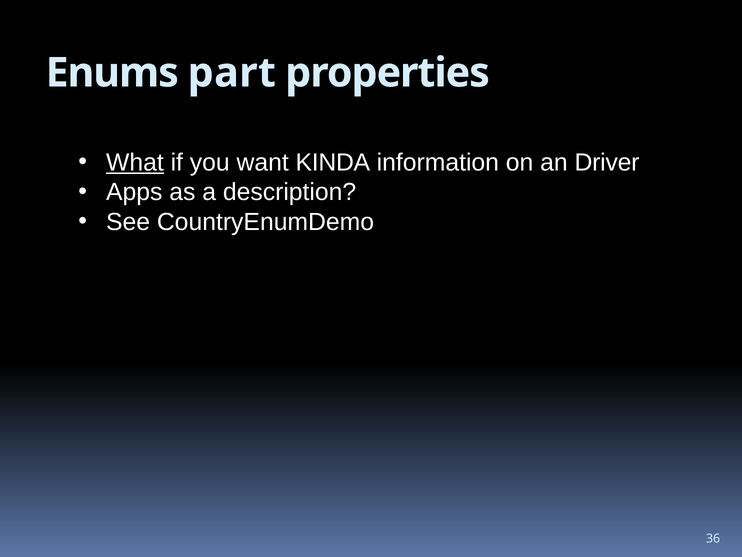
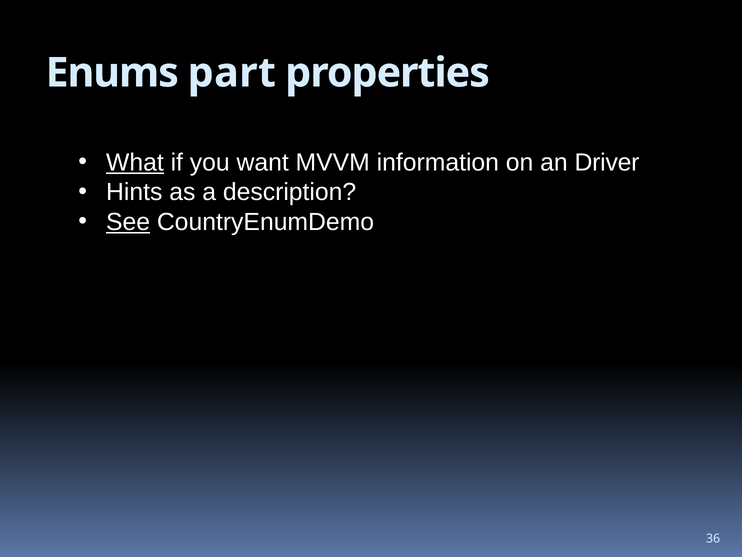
KINDA: KINDA -> MVVM (333, 162)
Apps: Apps -> Hints (134, 192)
See underline: none -> present (128, 222)
